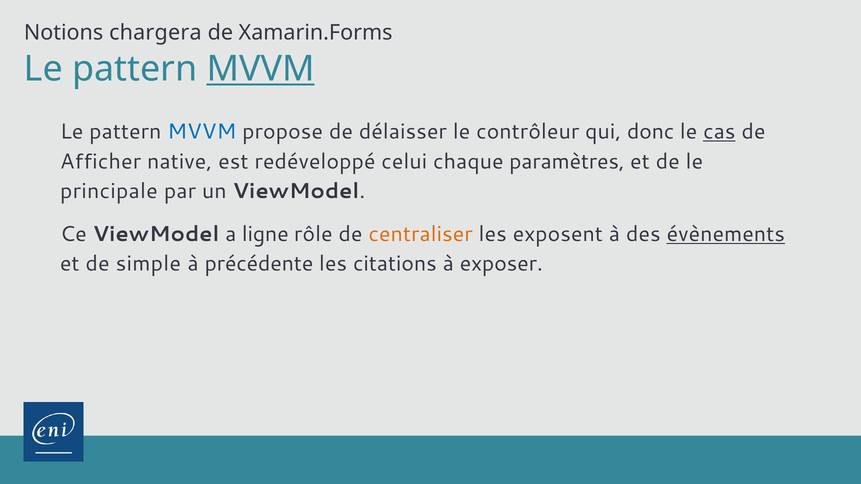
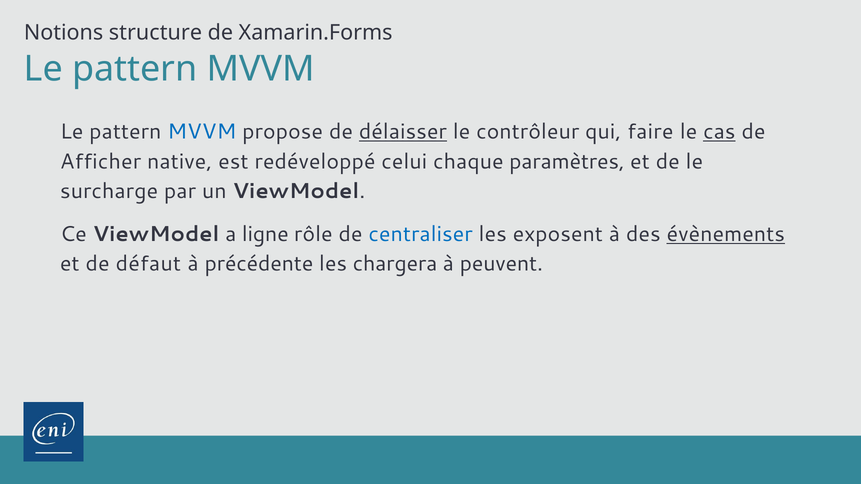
chargera: chargera -> structure (155, 33)
MVVM underline: present -> none (261, 69)
délaisser underline: none -> present (403, 132)
donc: donc -> faire (650, 132)
principale: principale -> surcharge (109, 191)
centraliser colour: orange -> blue (421, 234)
simple: simple -> défaut (148, 264)
citations: citations -> chargera (395, 264)
exposer: exposer -> peuvent (501, 264)
